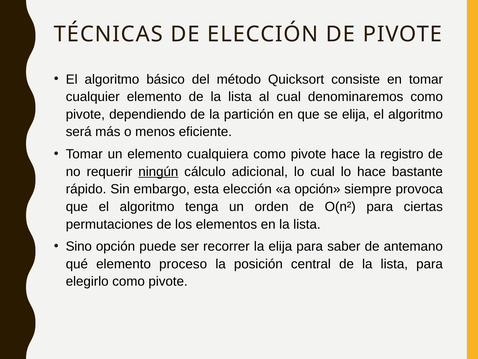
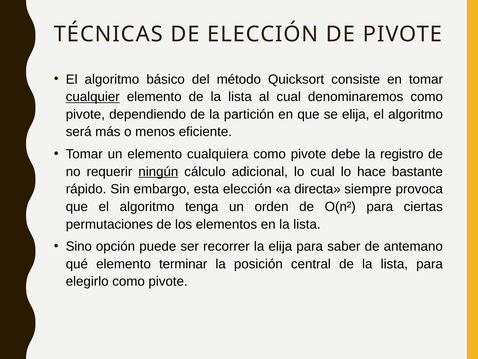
cualquier underline: none -> present (93, 97)
pivote hace: hace -> debe (346, 154)
a opción: opción -> directa (317, 189)
proceso: proceso -> terminar (183, 264)
